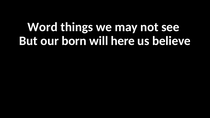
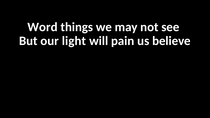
born: born -> light (74, 41)
here: here -> pain (123, 41)
